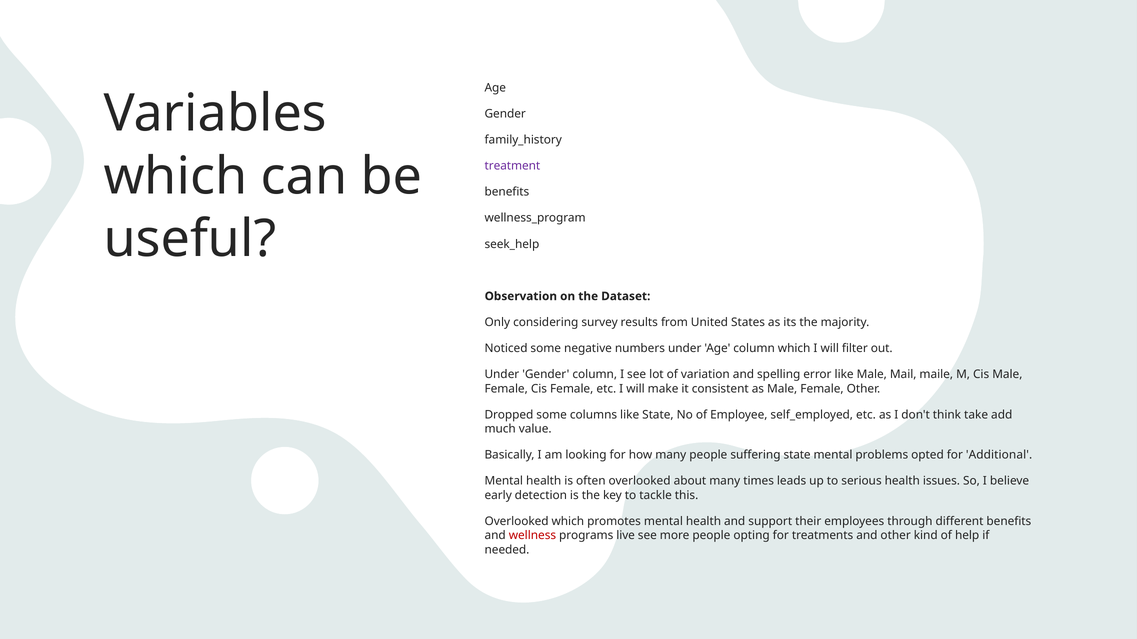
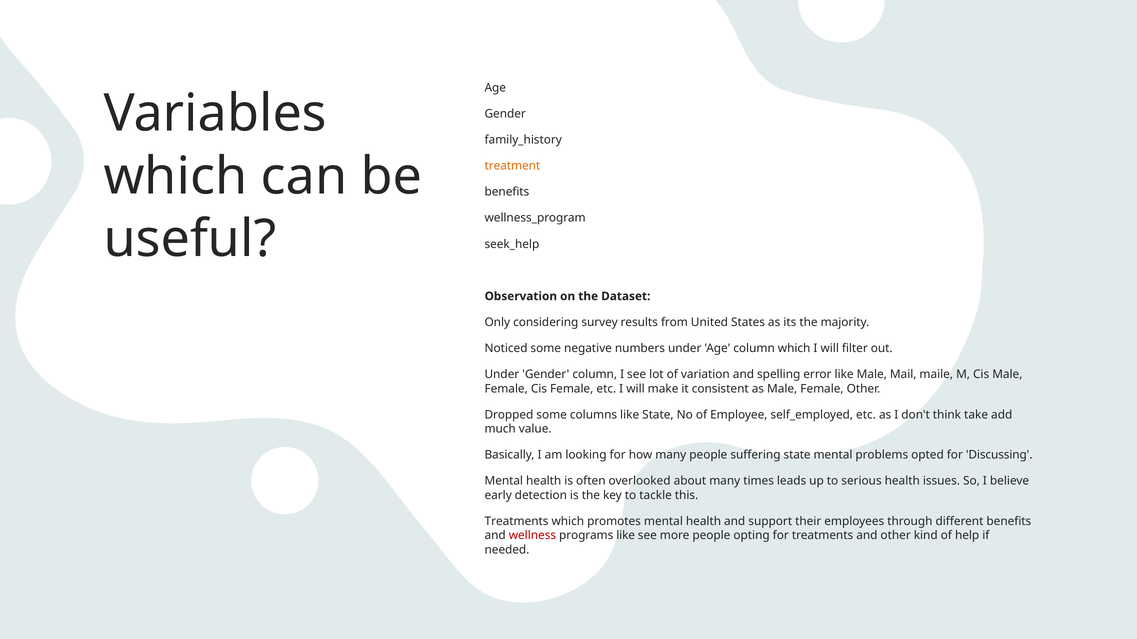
treatment colour: purple -> orange (512, 166)
Additional: Additional -> Discussing (999, 455)
Overlooked: Overlooked -> Treatments (517, 522)
programs live: live -> like (626, 536)
